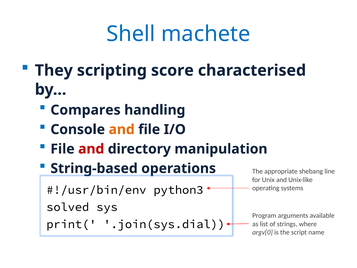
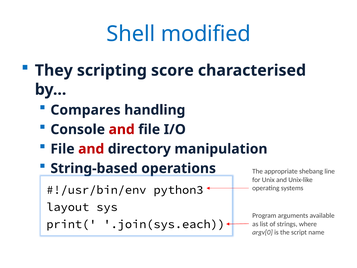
machete: machete -> modified (206, 34)
and colour: orange -> red (122, 129)
solved: solved -> layout (68, 207)
.join(sys.dial: .join(sys.dial -> .join(sys.each (164, 224)
